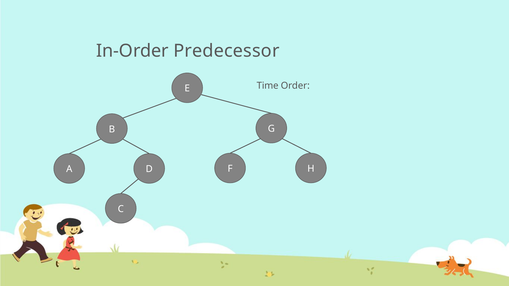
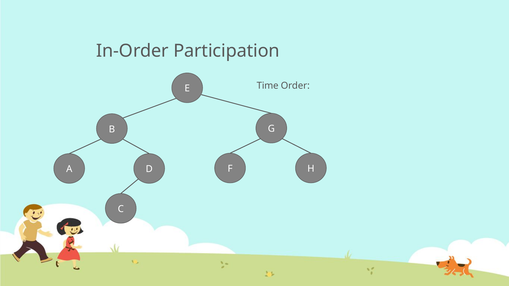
Predecessor: Predecessor -> Participation (227, 51)
